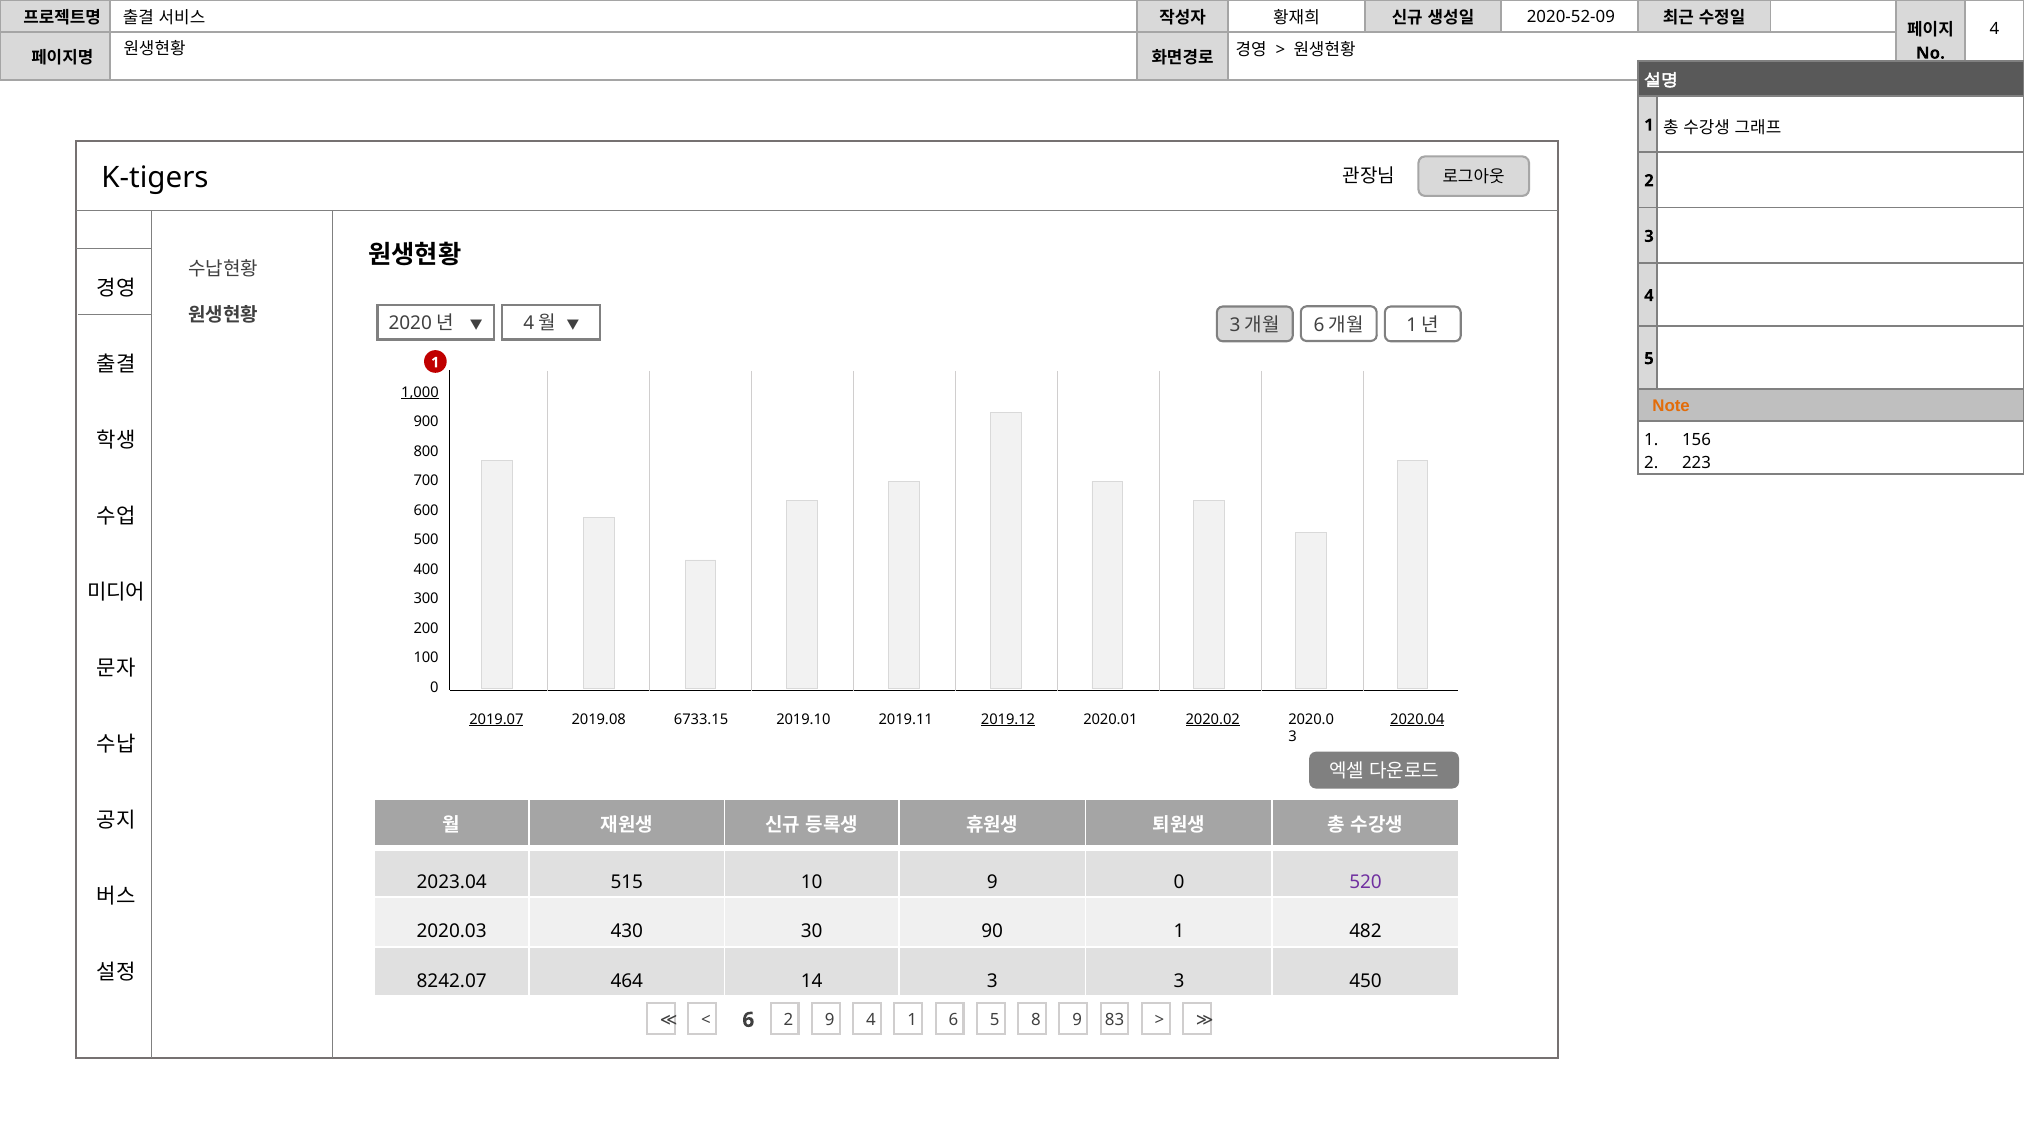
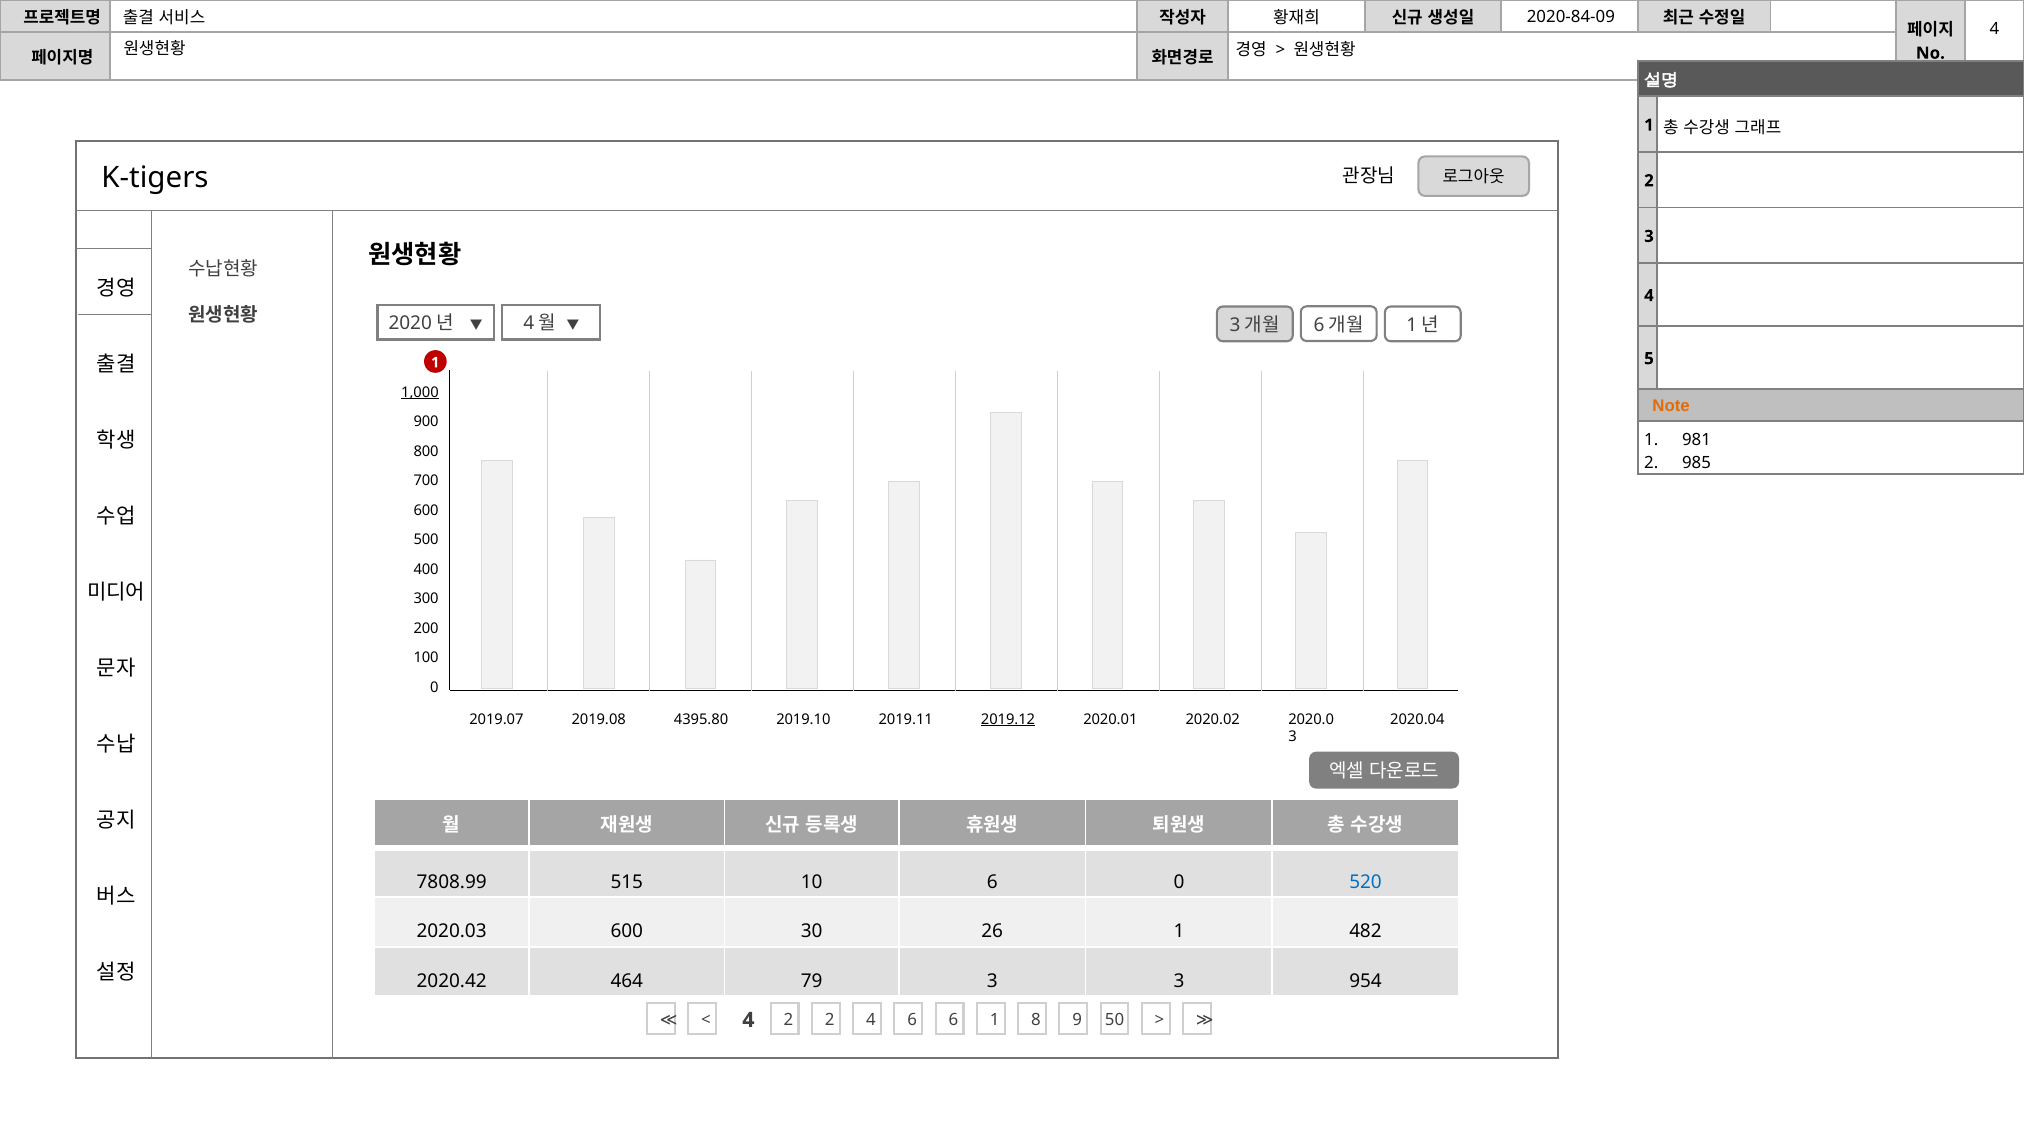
2020-52-09: 2020-52-09 -> 2020-84-09 (1571, 17)
156: 156 -> 981 (1697, 440)
223: 223 -> 985 (1697, 464)
2019.07 underline: present -> none (496, 720)
6733.15: 6733.15 -> 4395.80 (701, 720)
2020.02 underline: present -> none (1213, 720)
2020.04 underline: present -> none (1417, 720)
2023.04: 2023.04 -> 7808.99 (452, 883)
10 9: 9 -> 6 (992, 883)
520 colour: purple -> blue (1366, 883)
2020.03 430: 430 -> 600 (627, 932)
90: 90 -> 26 (992, 932)
8242.07: 8242.07 -> 2020.42 (452, 981)
14: 14 -> 79 (812, 981)
450: 450 -> 954 (1366, 981)
6: 6 -> 4 (748, 1020)
2 9: 9 -> 2 (830, 1020)
4 1: 1 -> 6 (912, 1020)
6 5: 5 -> 1 (995, 1020)
83: 83 -> 50 (1115, 1020)
